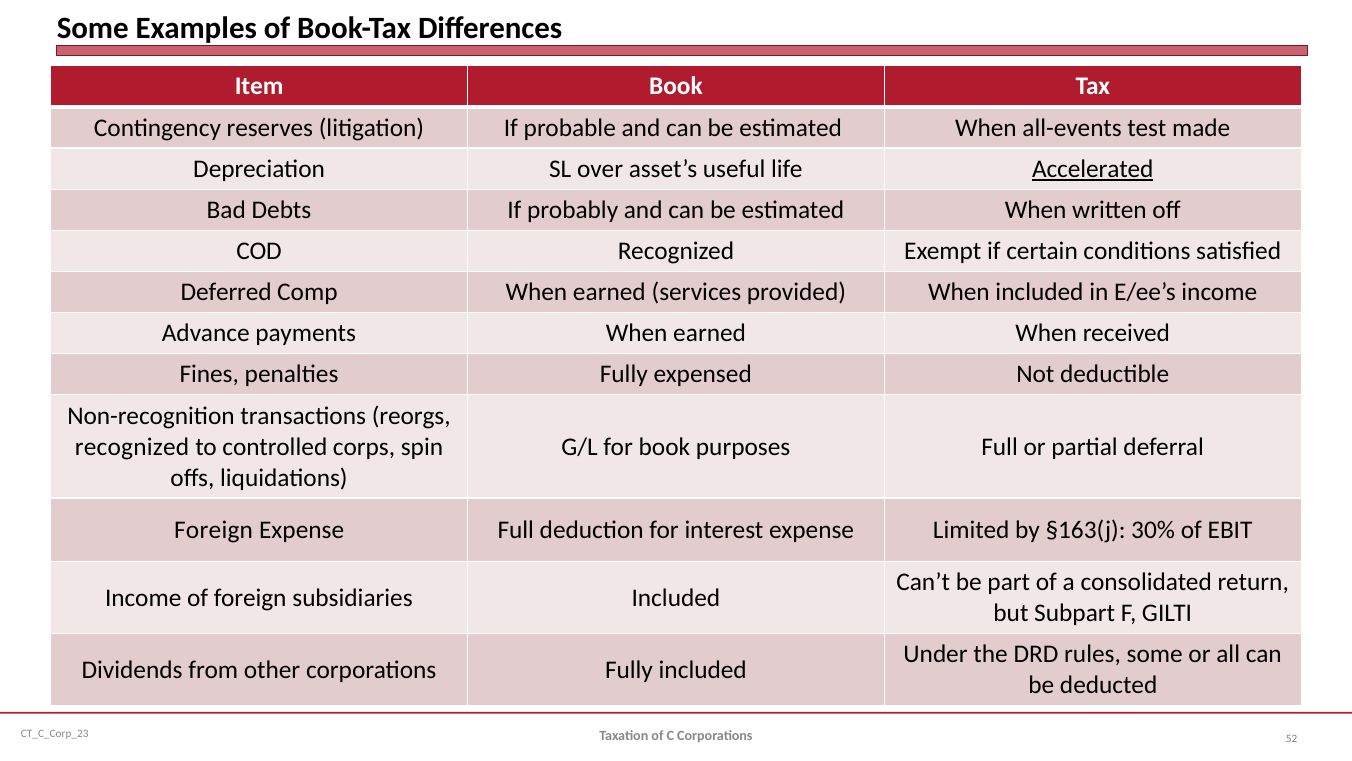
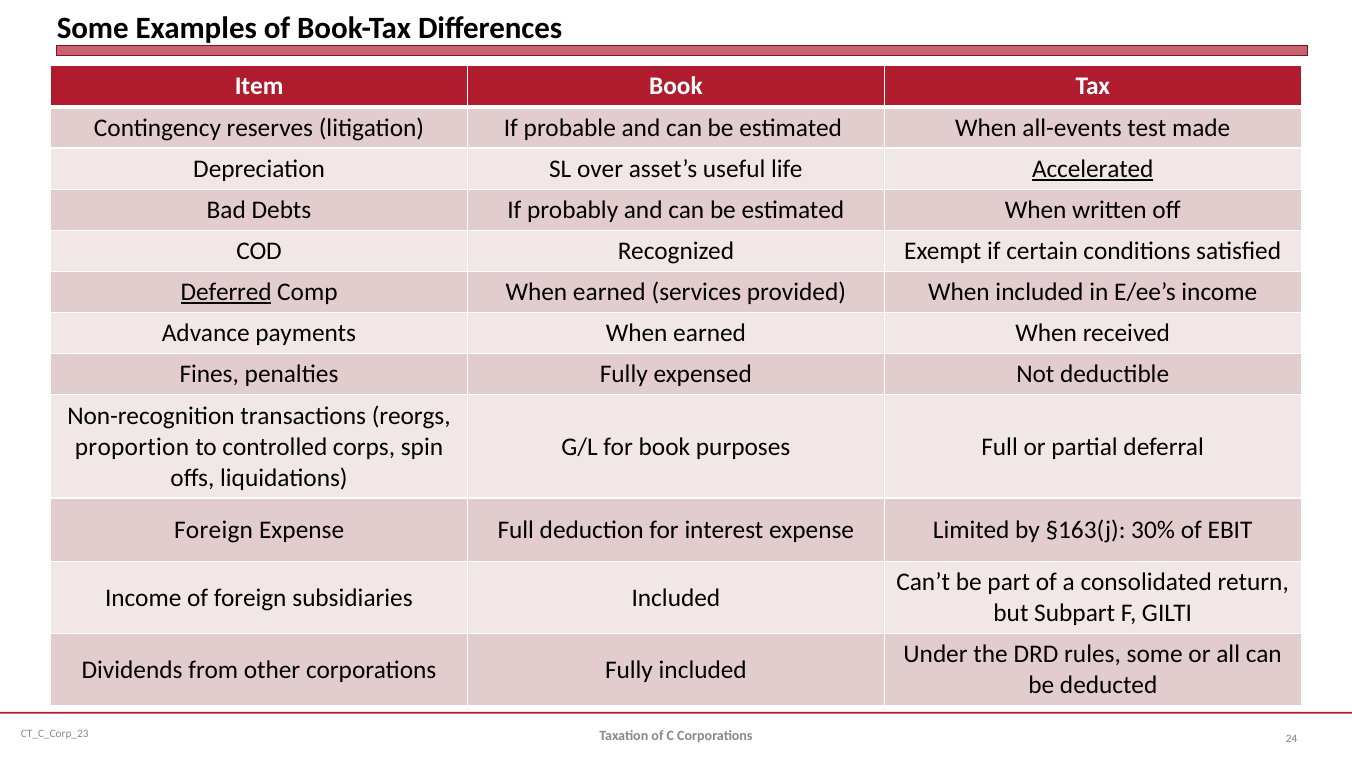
Deferred underline: none -> present (226, 292)
recognized: recognized -> proportion (132, 446)
52: 52 -> 24 (1292, 738)
